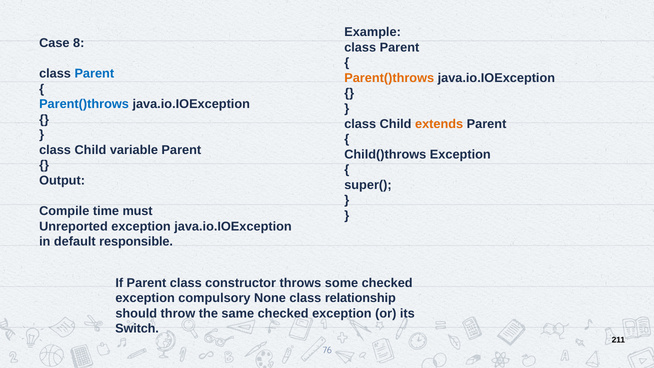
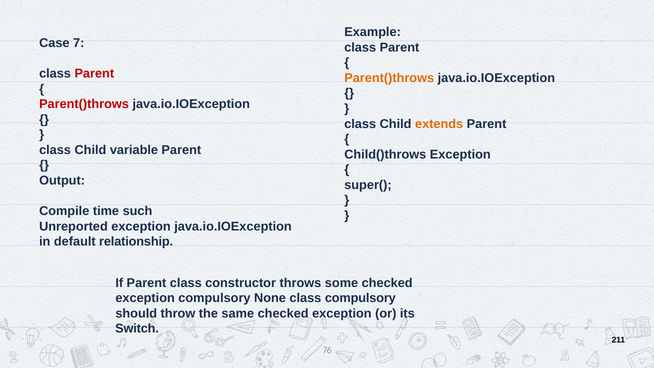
8: 8 -> 7 (79, 43)
Parent colour: blue -> red (94, 74)
Parent()throws colour: blue -> red (84, 104)
must: must -> such (137, 211)
responsible: responsible -> relationship (136, 242)
class relationship: relationship -> compulsory (360, 298)
